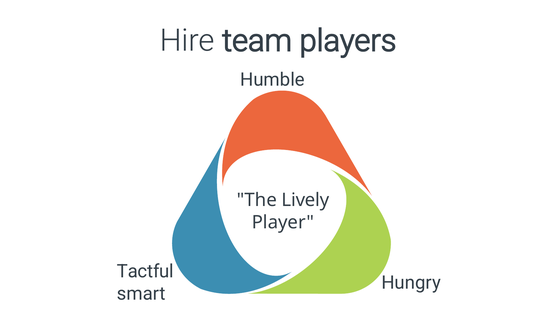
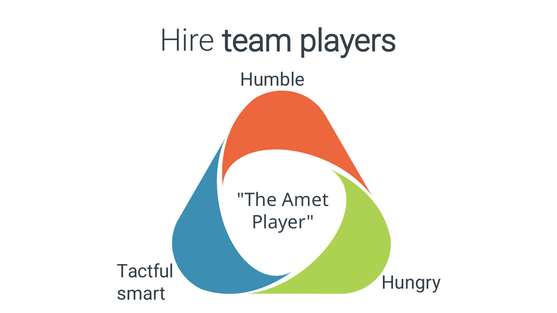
Lively: Lively -> Amet (305, 200)
